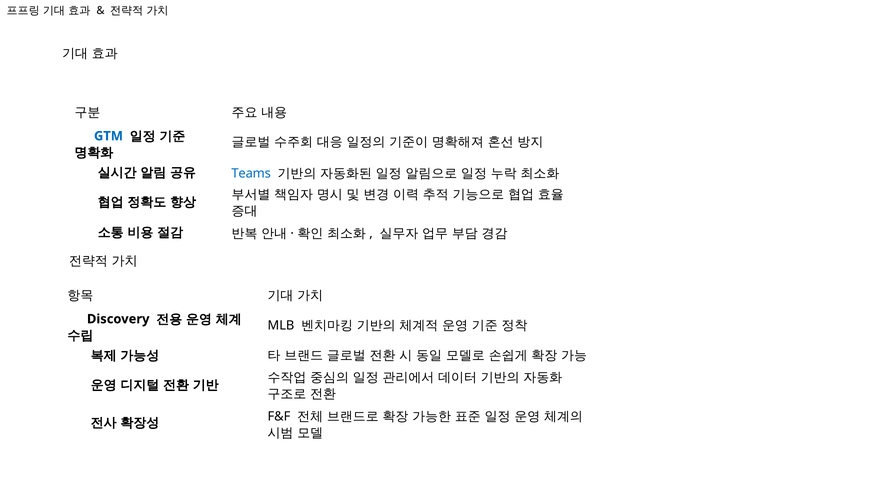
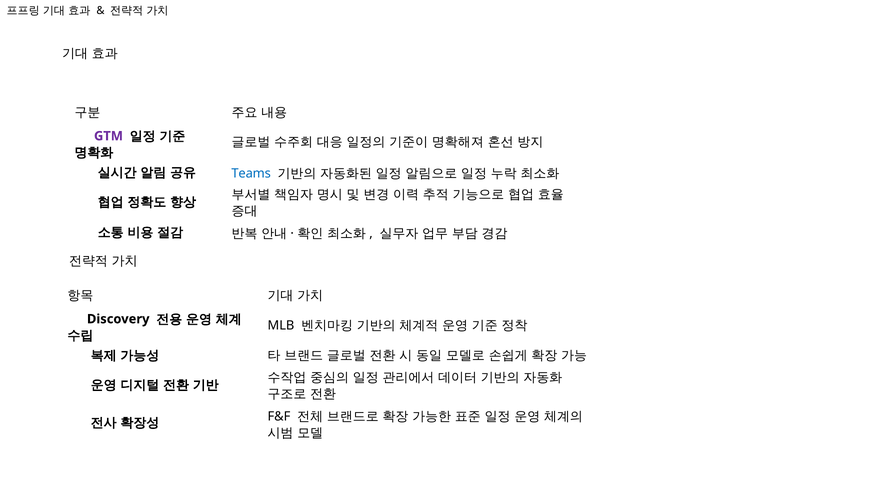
GTM colour: blue -> purple (108, 136)
